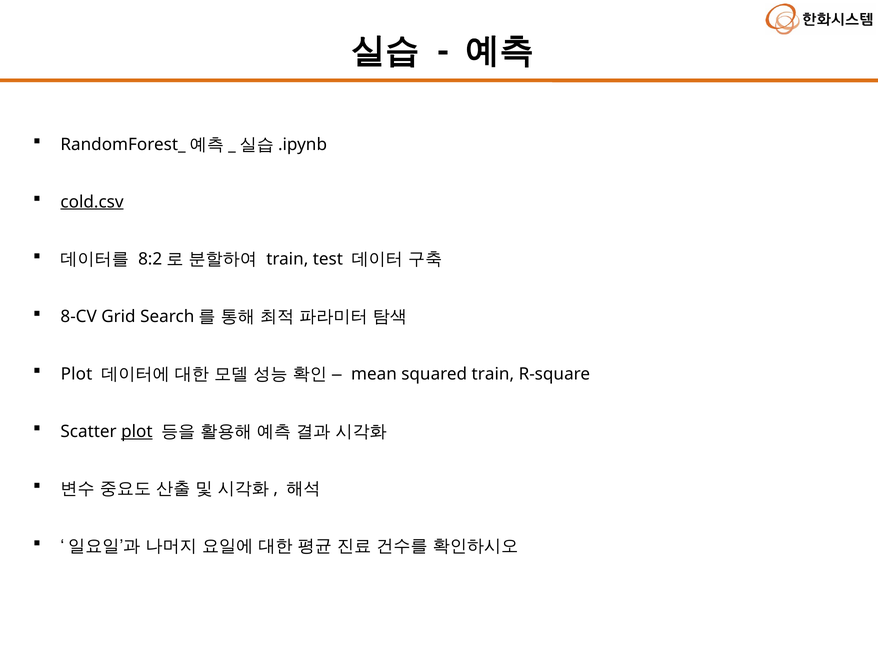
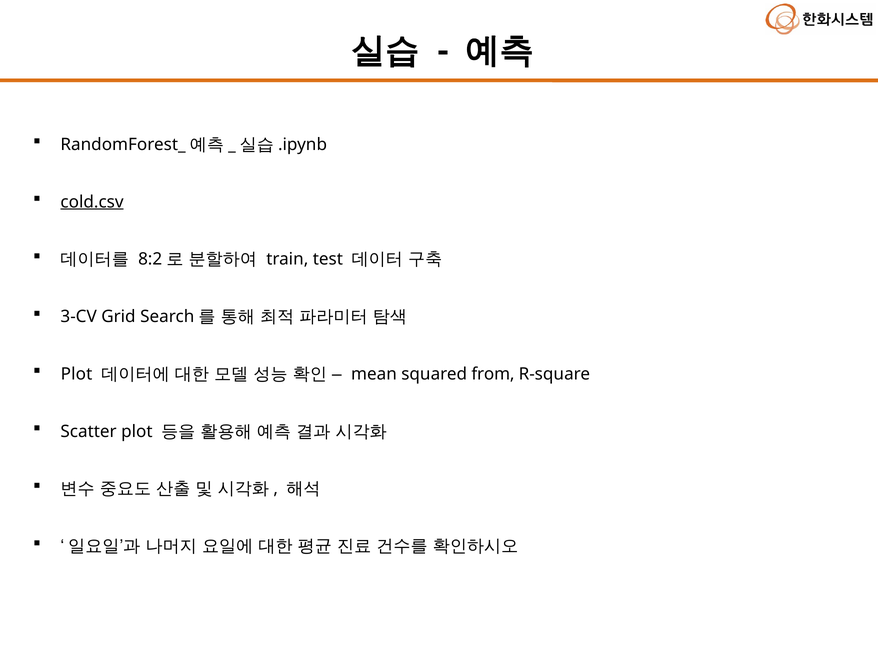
8-CV: 8-CV -> 3-CV (79, 316)
squared train: train -> from (493, 374)
plot underline: present -> none (137, 431)
